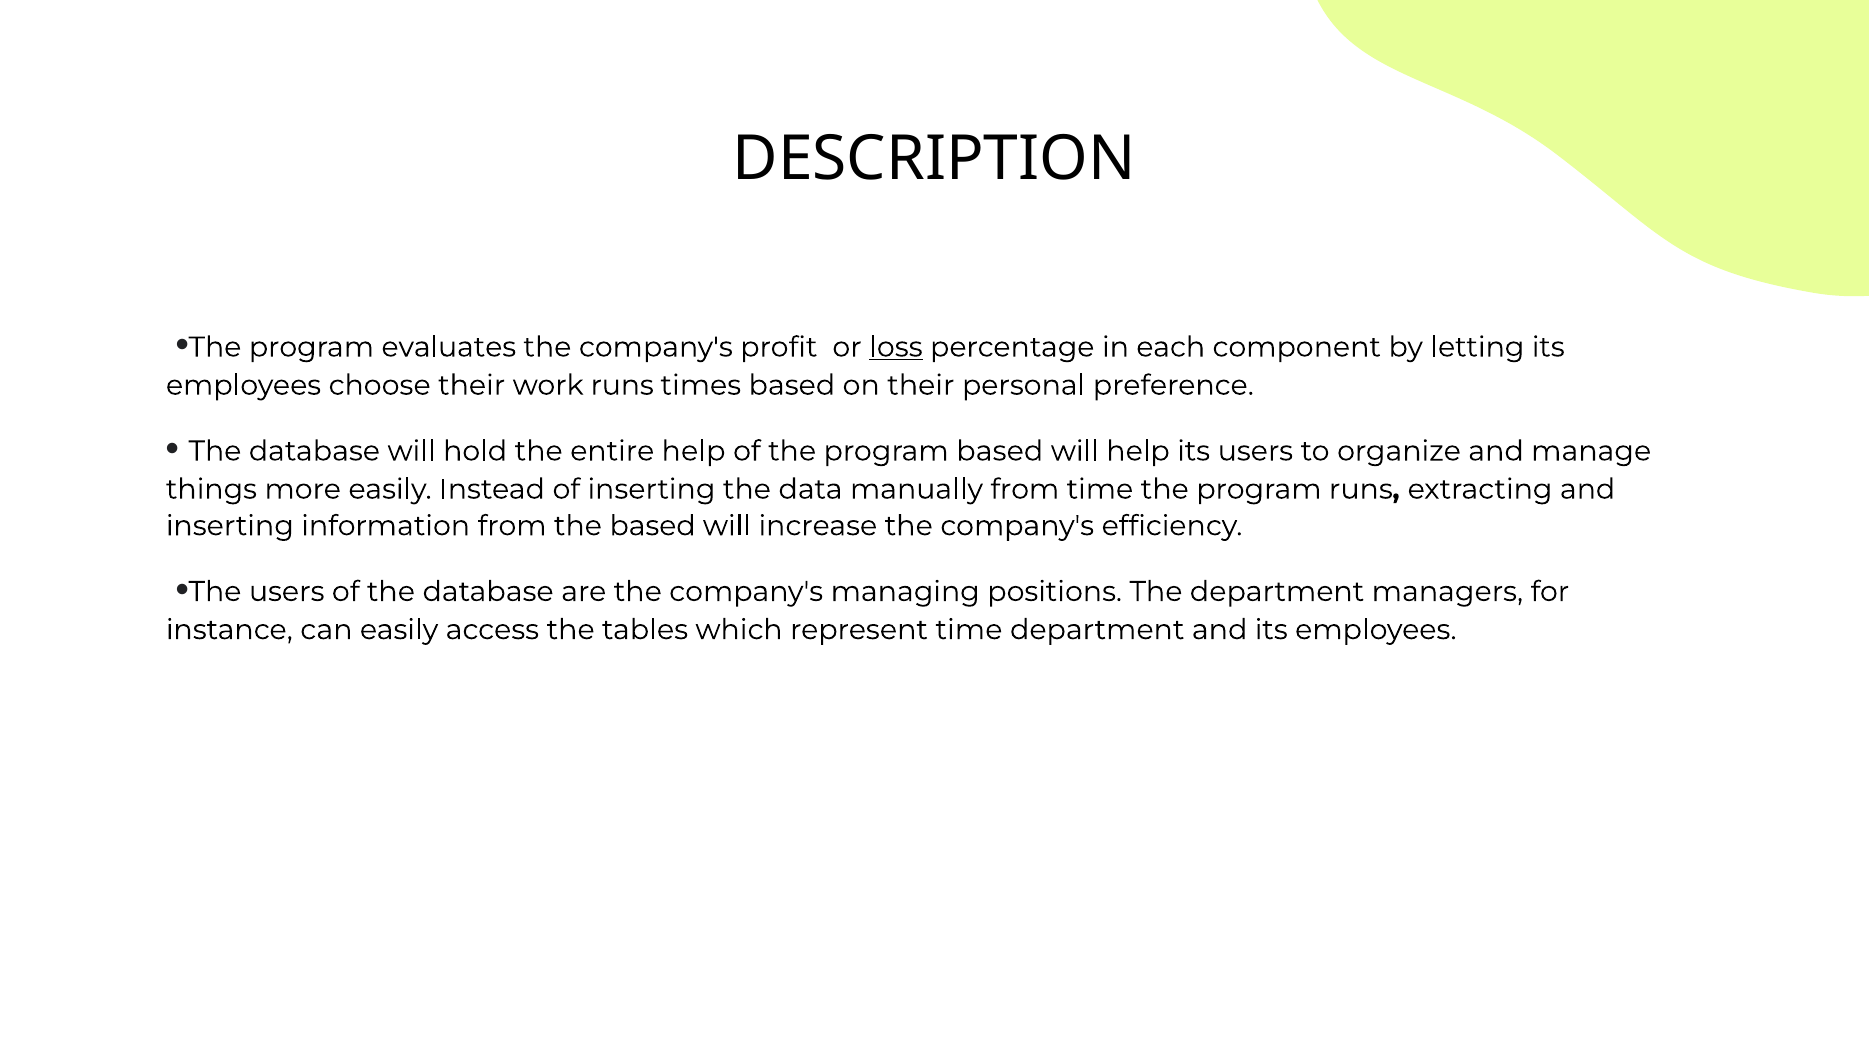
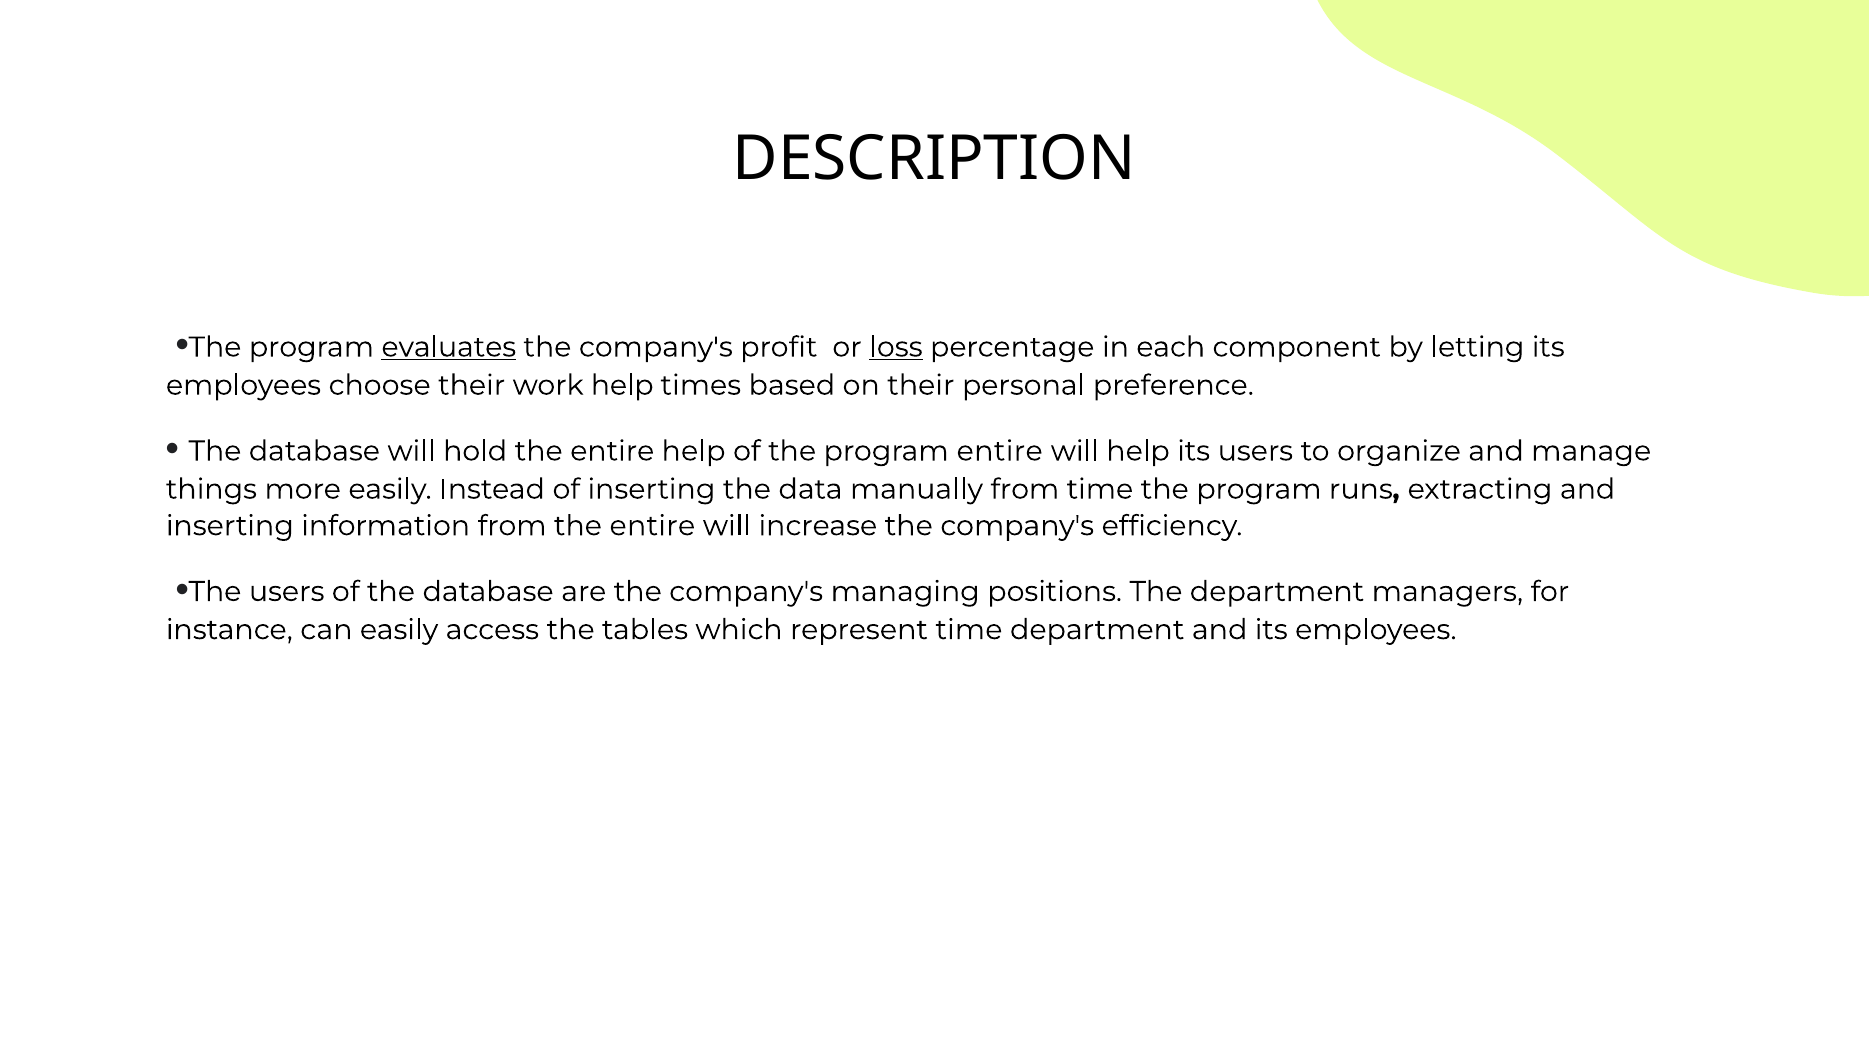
evaluates underline: none -> present (449, 347)
work runs: runs -> help (622, 385)
program based: based -> entire (1000, 451)
from the based: based -> entire (652, 526)
